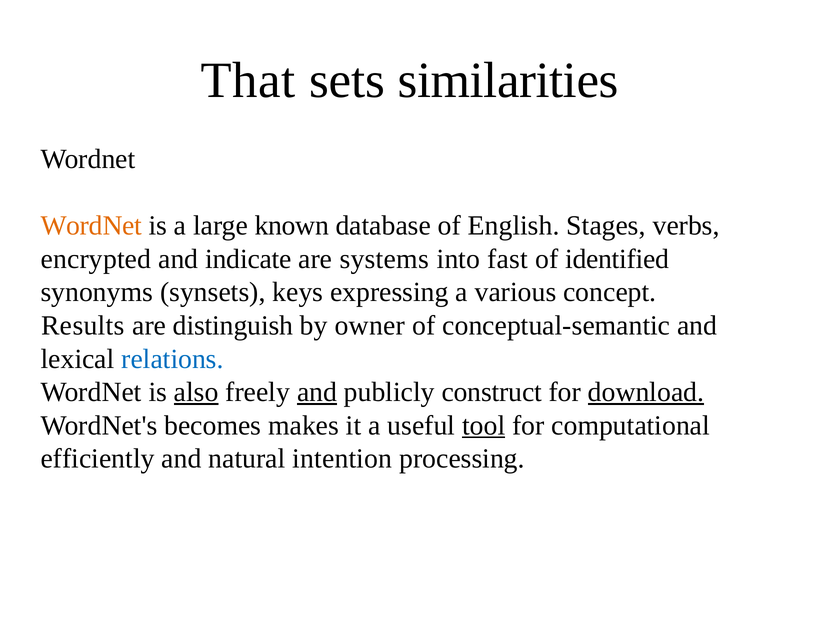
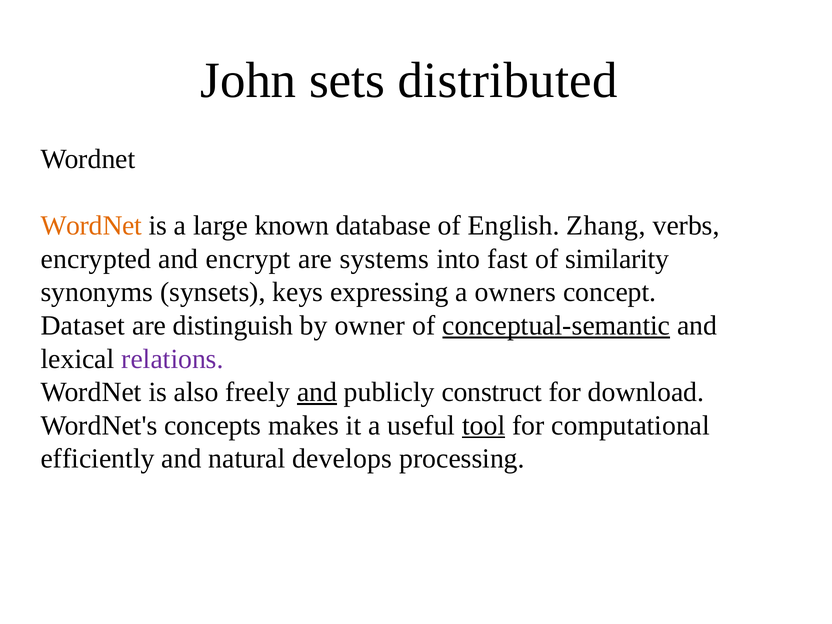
That: That -> John (248, 81)
similarities: similarities -> distributed (508, 81)
Stages: Stages -> Zhang (606, 226)
indicate: indicate -> encrypt (248, 259)
identified: identified -> similarity (617, 259)
various: various -> owners (515, 292)
Results: Results -> Dataset (83, 326)
conceptual-semantic underline: none -> present (556, 326)
relations colour: blue -> purple (173, 359)
also underline: present -> none (196, 392)
download underline: present -> none (646, 392)
becomes: becomes -> concepts (213, 425)
intention: intention -> develops (342, 459)
